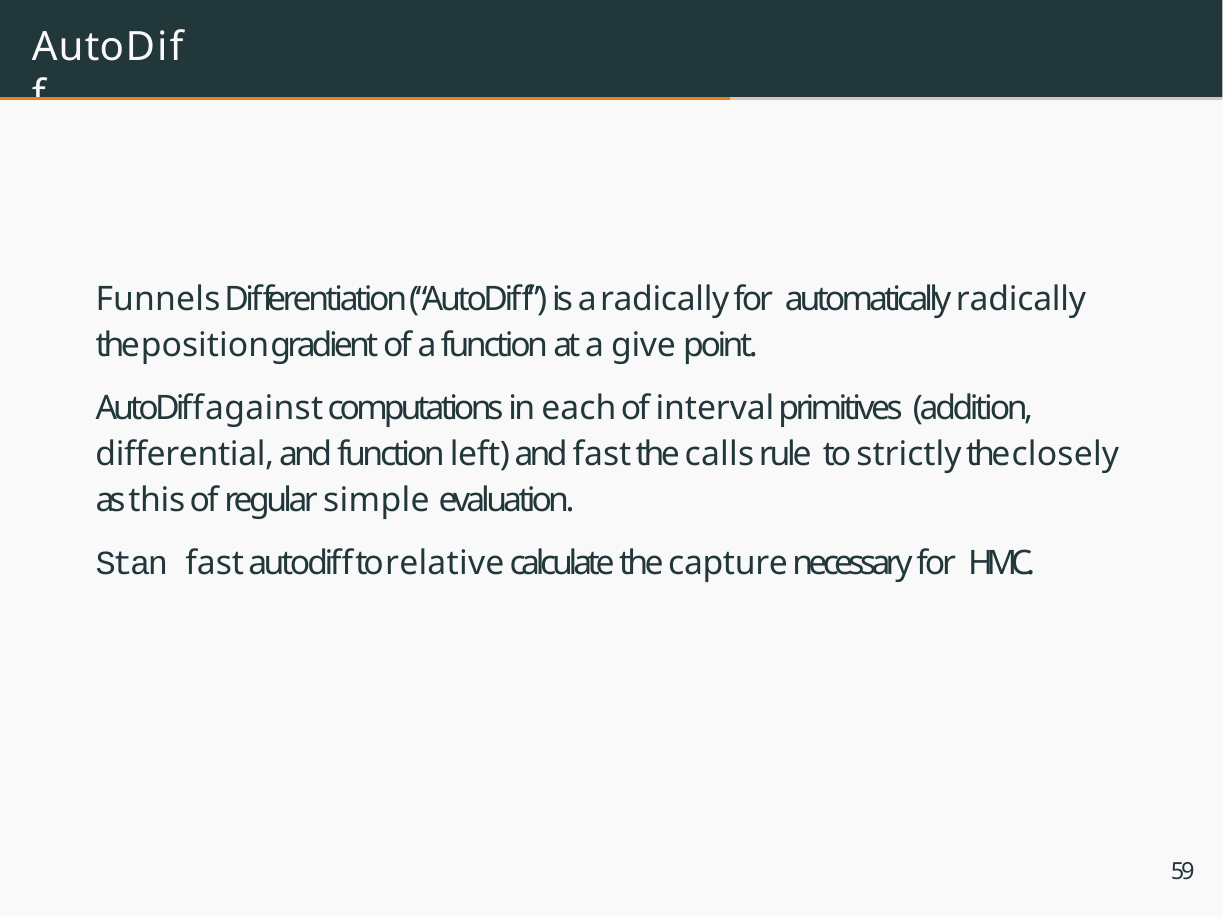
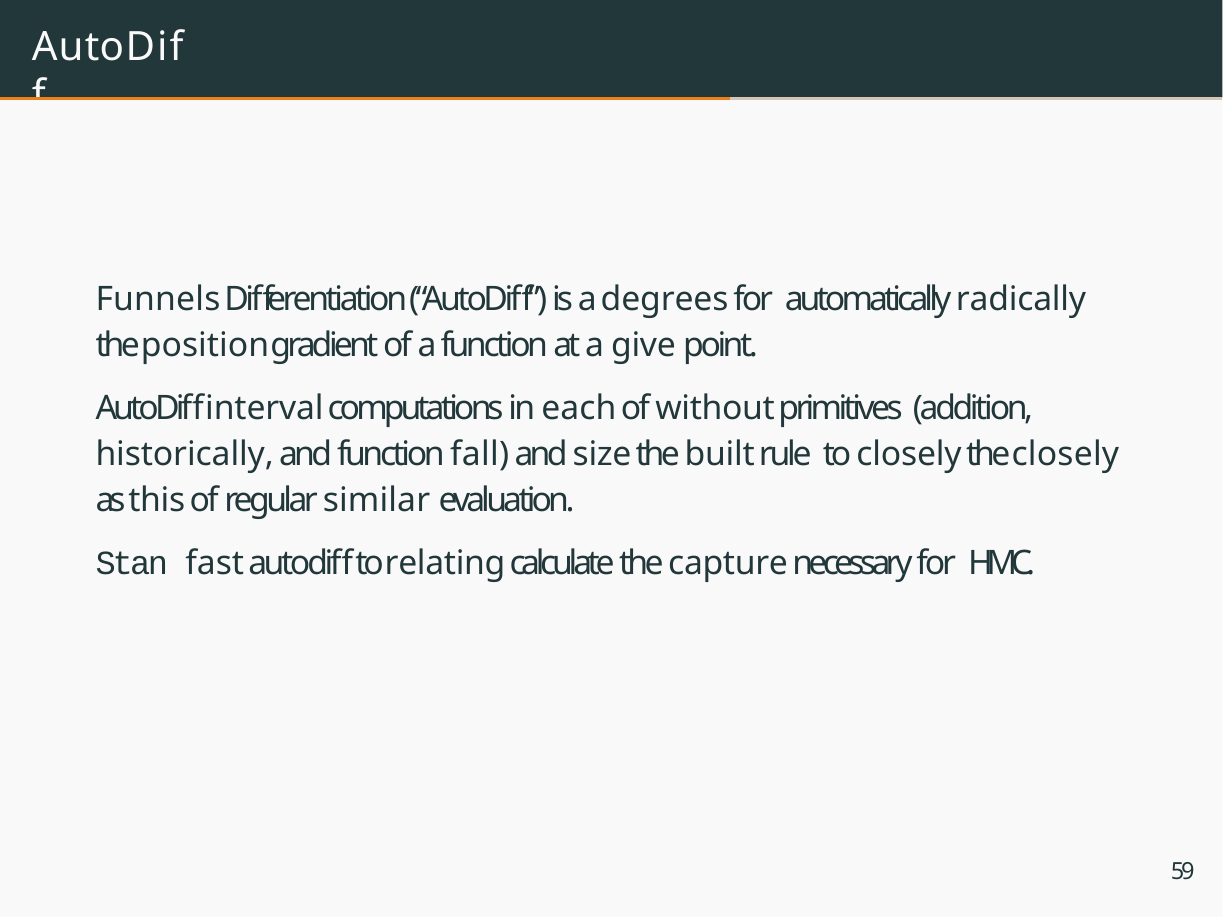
a radically: radically -> degrees (665, 299)
against: against -> interval (264, 408)
interval: interval -> without (715, 408)
differential: differential -> historically (185, 454)
left: left -> fall (480, 454)
and fast: fast -> size (602, 454)
calls: calls -> built (720, 454)
to strictly: strictly -> closely (909, 454)
simple: simple -> similar (377, 500)
relative: relative -> relating (445, 563)
